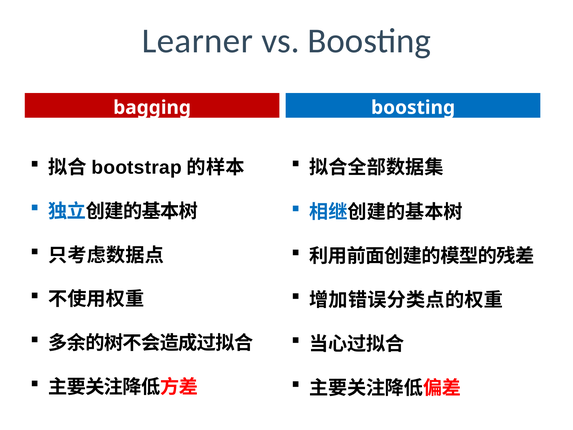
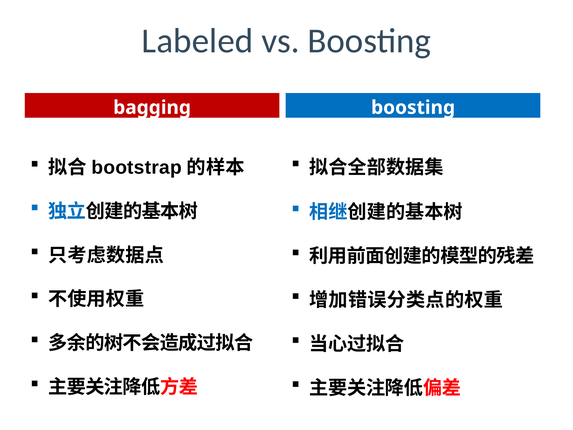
Learner: Learner -> Labeled (197, 41)
